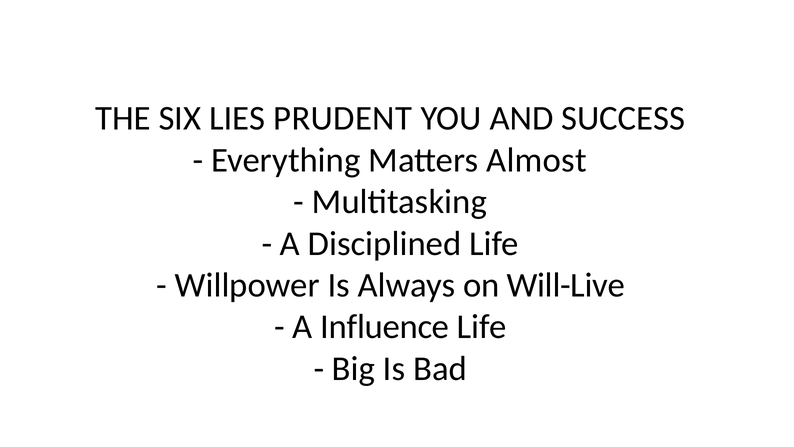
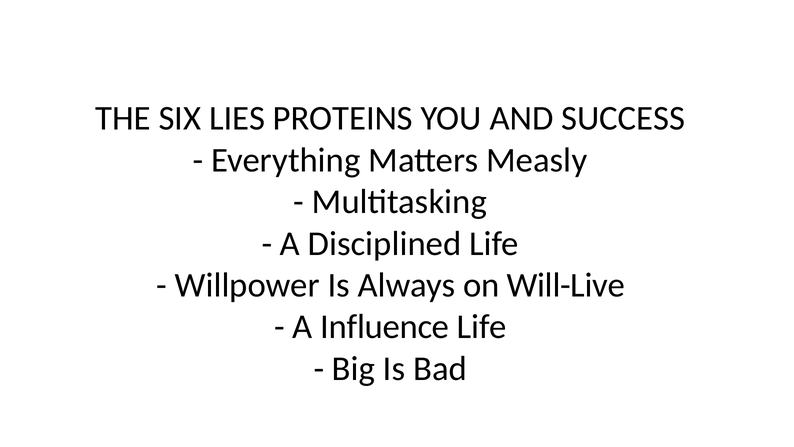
PRUDENT: PRUDENT -> PROTEINS (343, 118)
Almost: Almost -> Measly (537, 160)
